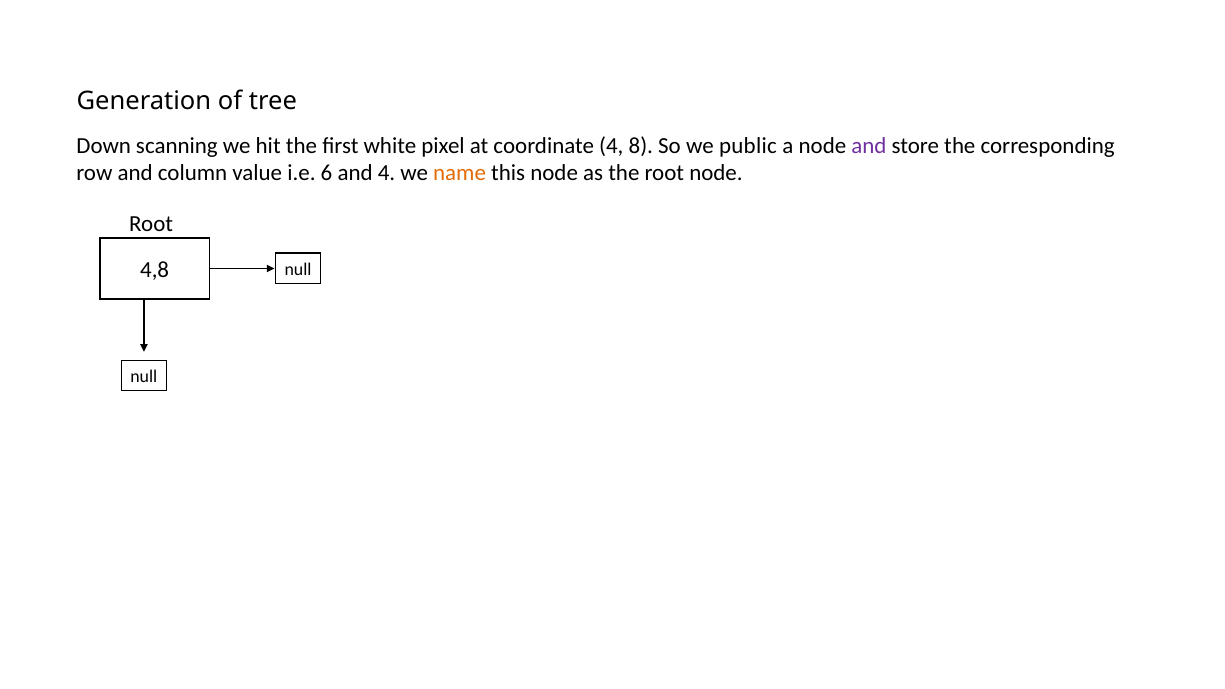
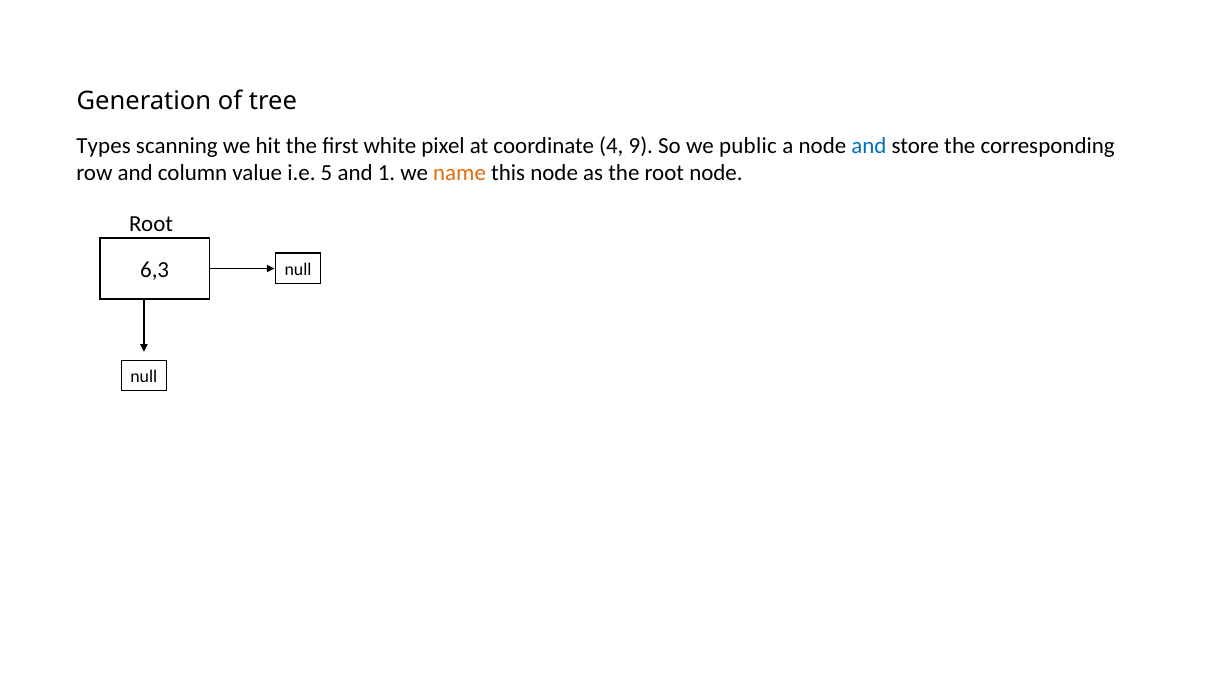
Down: Down -> Types (104, 146)
8: 8 -> 9 (641, 146)
and colour: purple -> blue (869, 146)
6: 6 -> 5 (327, 173)
and 4: 4 -> 1 (387, 173)
4,8: 4,8 -> 6,3 (155, 270)
